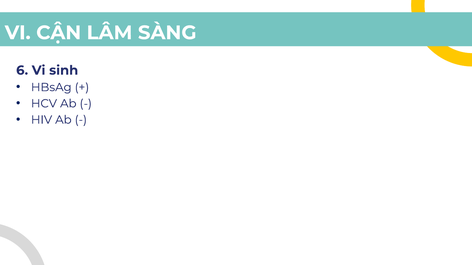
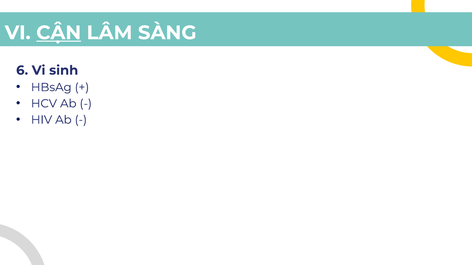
CẬN underline: none -> present (59, 33)
